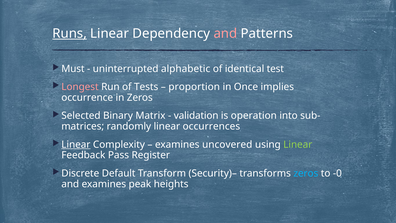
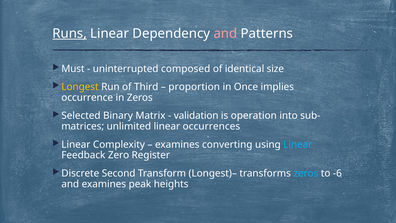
alphabetic: alphabetic -> composed (186, 69)
test: test -> size (275, 69)
Longest colour: pink -> yellow (80, 87)
Tests: Tests -> Third (146, 87)
randomly: randomly -> unlimited (129, 126)
Linear underline: present -> none (76, 144)
uncovered: uncovered -> converting (227, 144)
Linear colour: light green -> light blue (298, 144)
Pass: Pass -> Zero (119, 155)
Default: Default -> Second (119, 173)
Security)–: Security)– -> Longest)– (213, 173)
-0: -0 -> -6 (337, 173)
